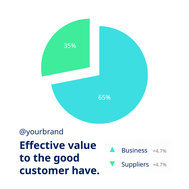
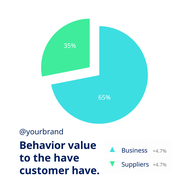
Effective: Effective -> Behavior (42, 145)
the good: good -> have (66, 158)
